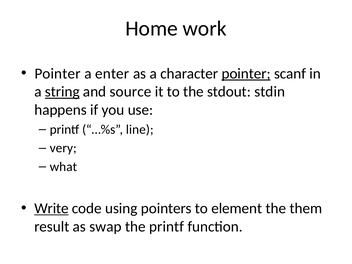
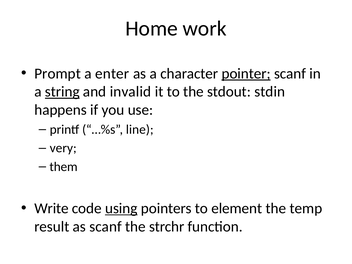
Pointer: Pointer -> Prompt (58, 74)
source: source -> invalid (130, 92)
what: what -> them (64, 167)
Write underline: present -> none (51, 208)
using underline: none -> present (121, 208)
them: them -> temp (306, 208)
as swap: swap -> scanf (106, 227)
the printf: printf -> strchr (167, 227)
